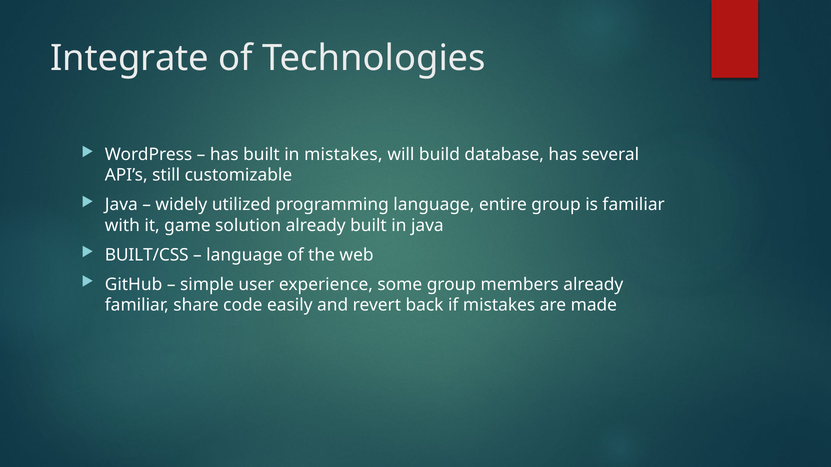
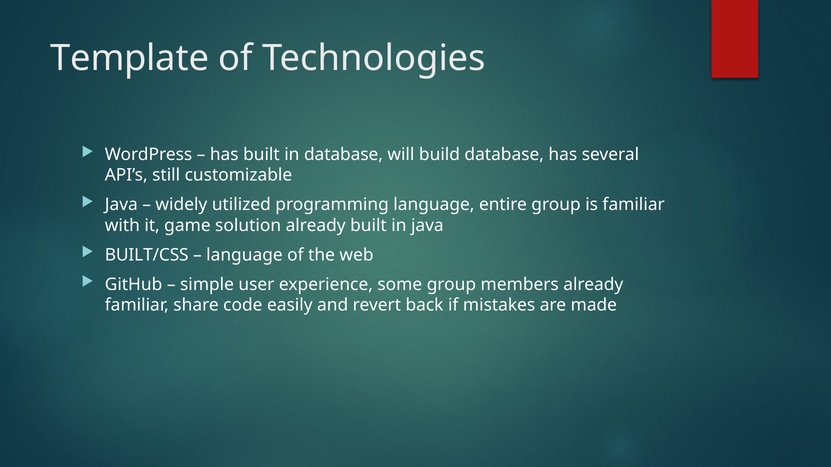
Integrate: Integrate -> Template (130, 58)
in mistakes: mistakes -> database (343, 155)
